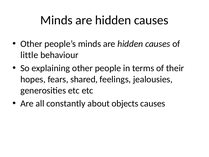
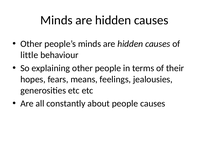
shared: shared -> means (84, 79)
about objects: objects -> people (125, 103)
